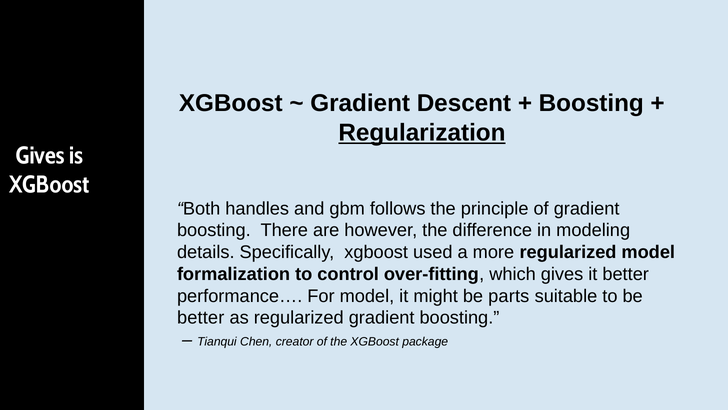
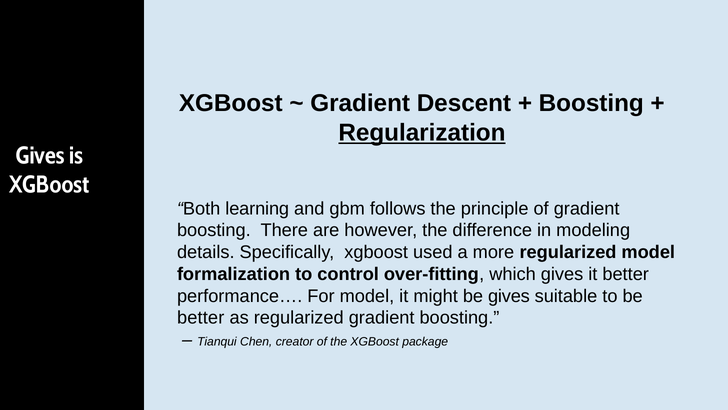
handles: handles -> learning (257, 208)
be parts: parts -> gives (509, 296)
